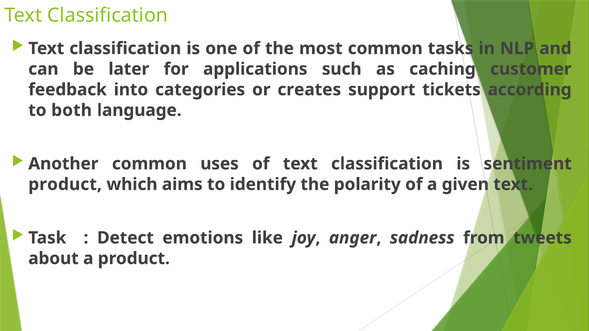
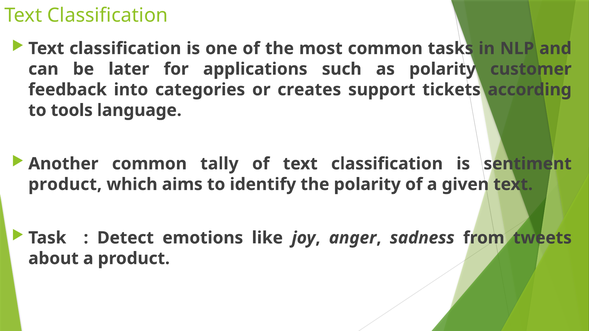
as caching: caching -> polarity (443, 69)
both: both -> tools (72, 110)
uses: uses -> tally (219, 164)
